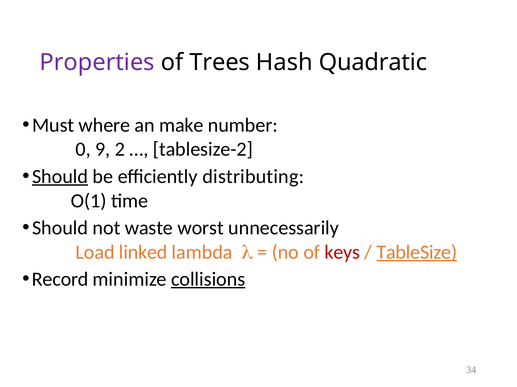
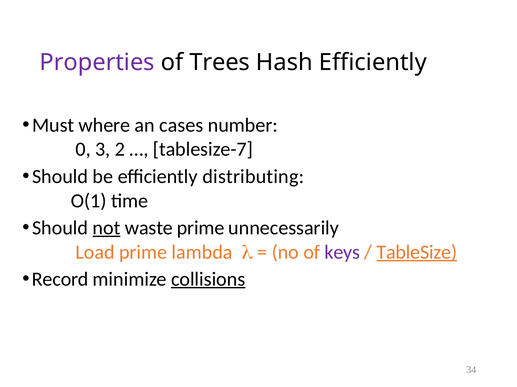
Hash Quadratic: Quadratic -> Efficiently (373, 62)
make: make -> cases (181, 125)
9: 9 -> 3 (103, 150)
tablesize-2: tablesize-2 -> tablesize-7 (203, 150)
Should underline: present -> none (60, 177)
not underline: none -> present (107, 228)
waste worst: worst -> prime (201, 228)
Load linked: linked -> prime (143, 253)
keys colour: red -> purple (342, 253)
